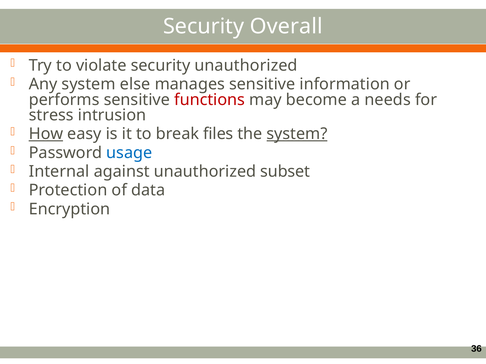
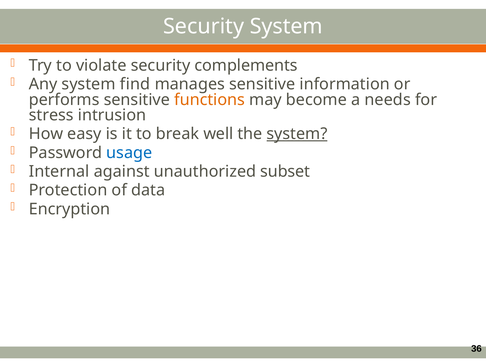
Security Overall: Overall -> System (286, 26)
security unauthorized: unauthorized -> complements (246, 65)
else: else -> find (135, 84)
functions colour: red -> orange (210, 100)
How underline: present -> none (46, 134)
files: files -> well (218, 134)
